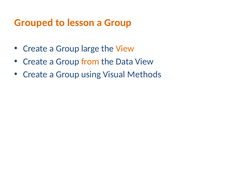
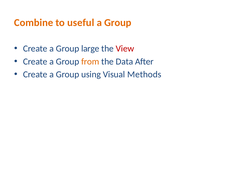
Grouped: Grouped -> Combine (34, 23)
lesson: lesson -> useful (81, 23)
View colour: orange -> red (125, 49)
Data View: View -> After (144, 61)
